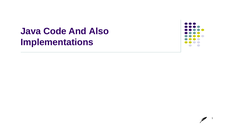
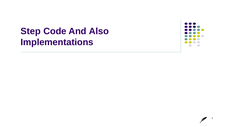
Java: Java -> Step (31, 31)
